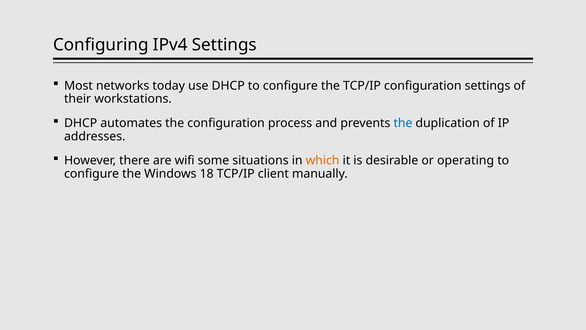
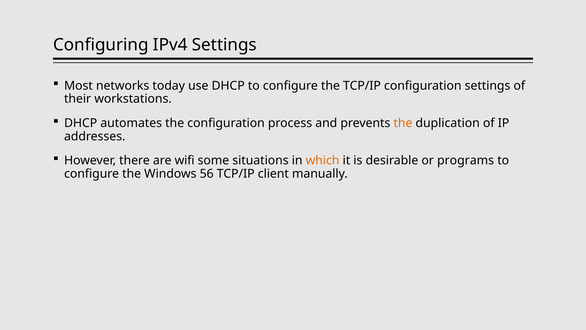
the colour: blue -> orange (403, 123)
operating: operating -> programs (466, 160)
18: 18 -> 56 (207, 174)
